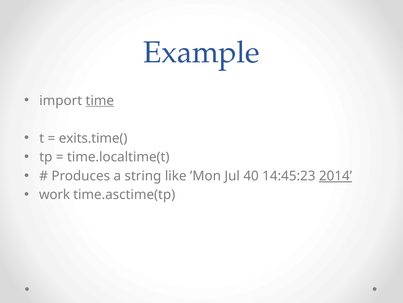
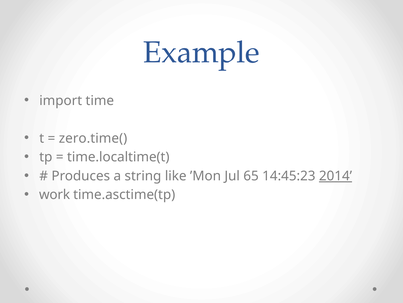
time underline: present -> none (100, 100)
exits.time(: exits.time( -> zero.time( (93, 138)
40: 40 -> 65 (251, 176)
